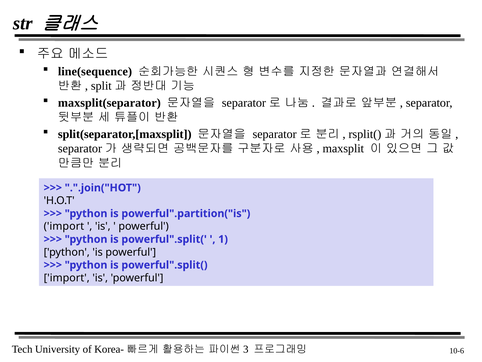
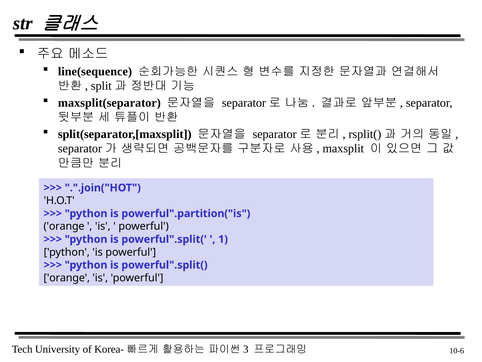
import: import -> orange (64, 226)
import: import -> orange (67, 277)
